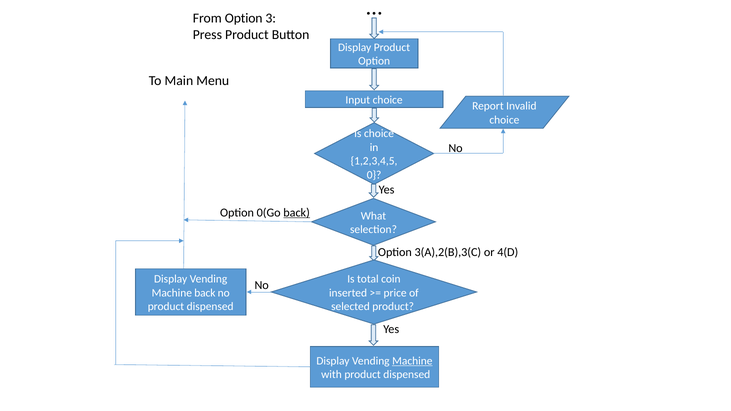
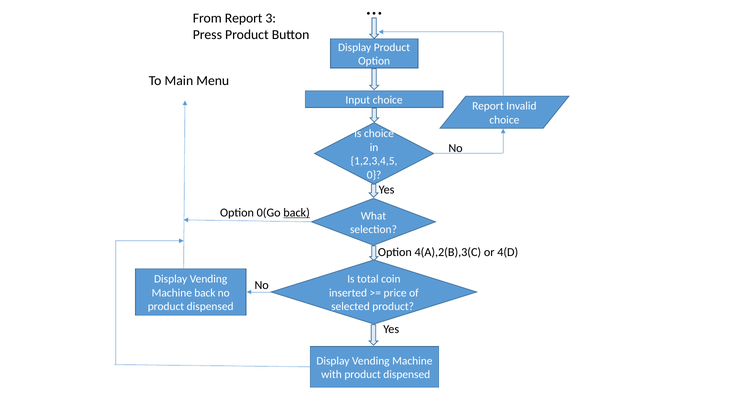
From Option: Option -> Report (244, 18)
3(A),2(B),3(C: 3(A),2(B),3(C -> 4(A),2(B),3(C (448, 252)
Machine underline: present -> none (412, 361)
